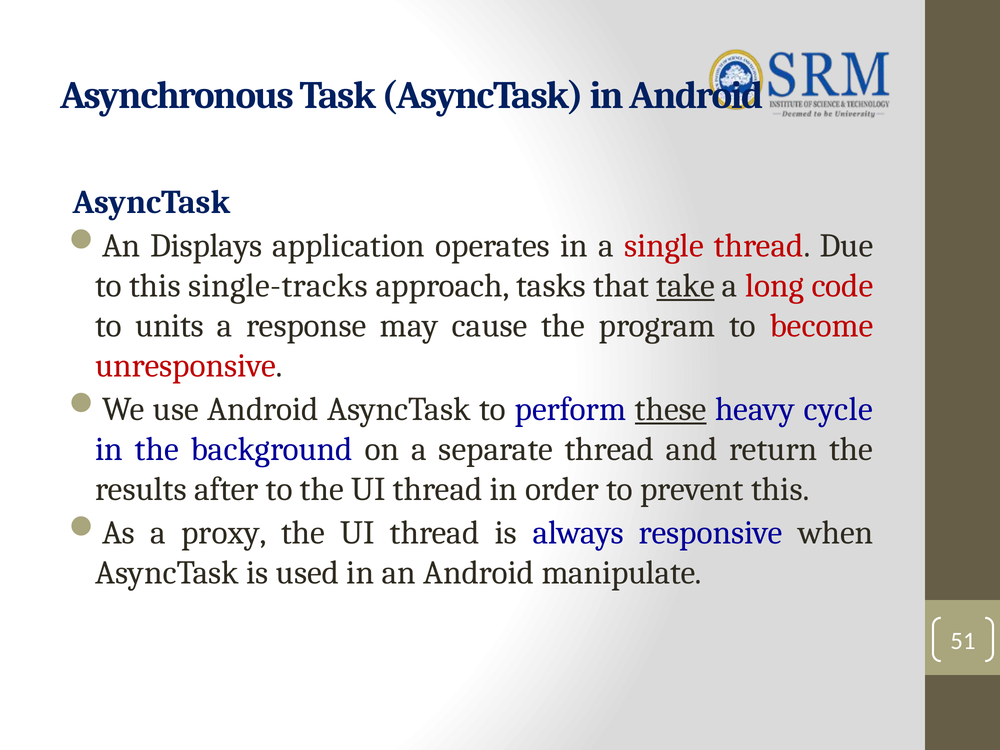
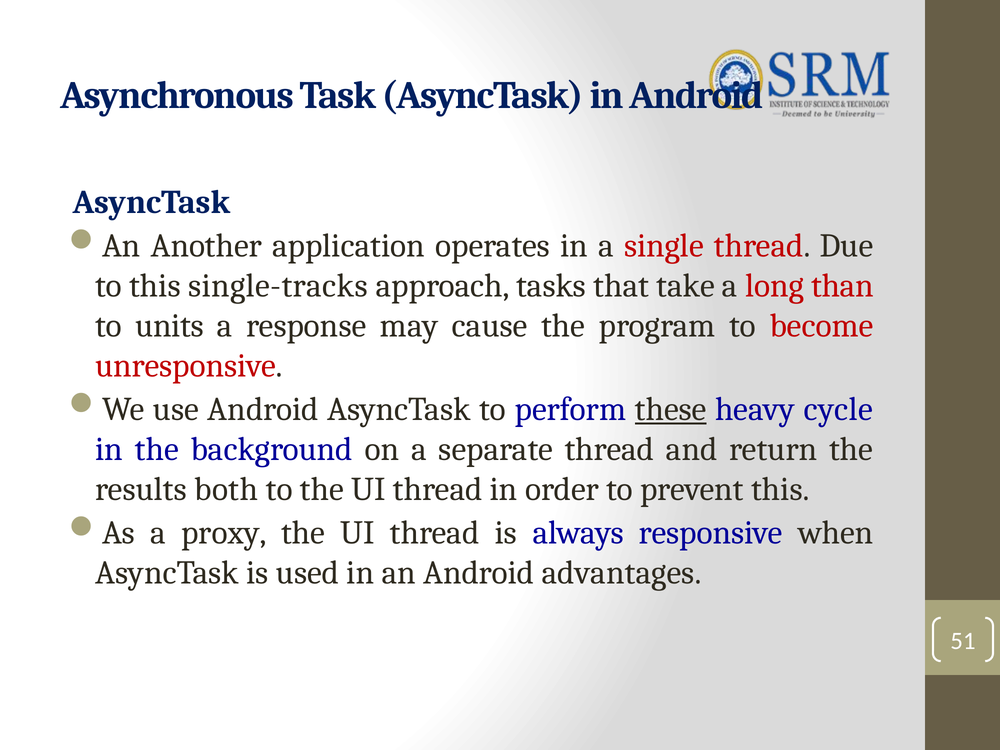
Displays: Displays -> Another (206, 246)
take underline: present -> none (686, 286)
code: code -> than (843, 286)
after: after -> both (226, 489)
manipulate: manipulate -> advantages (622, 573)
